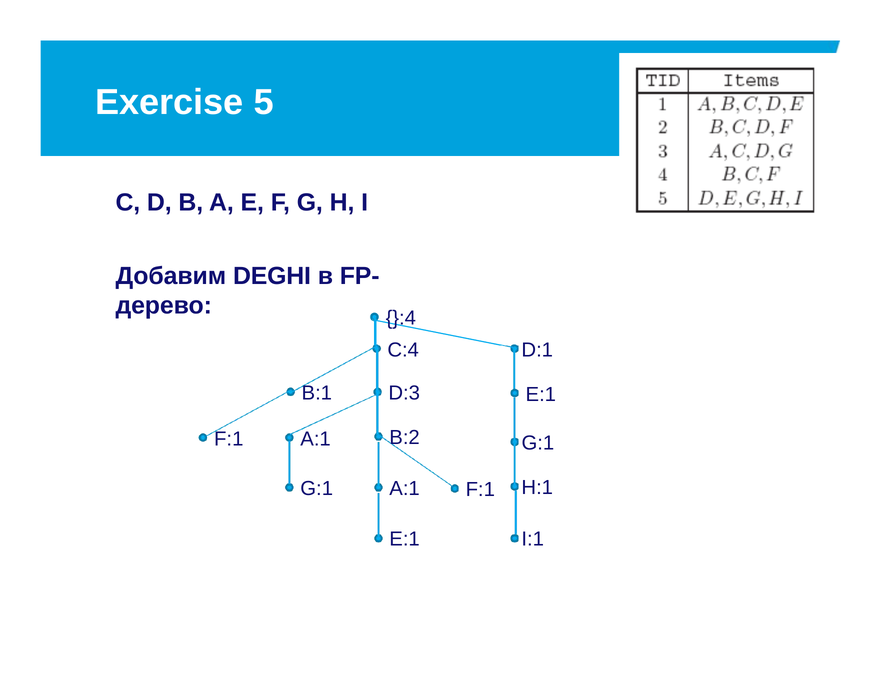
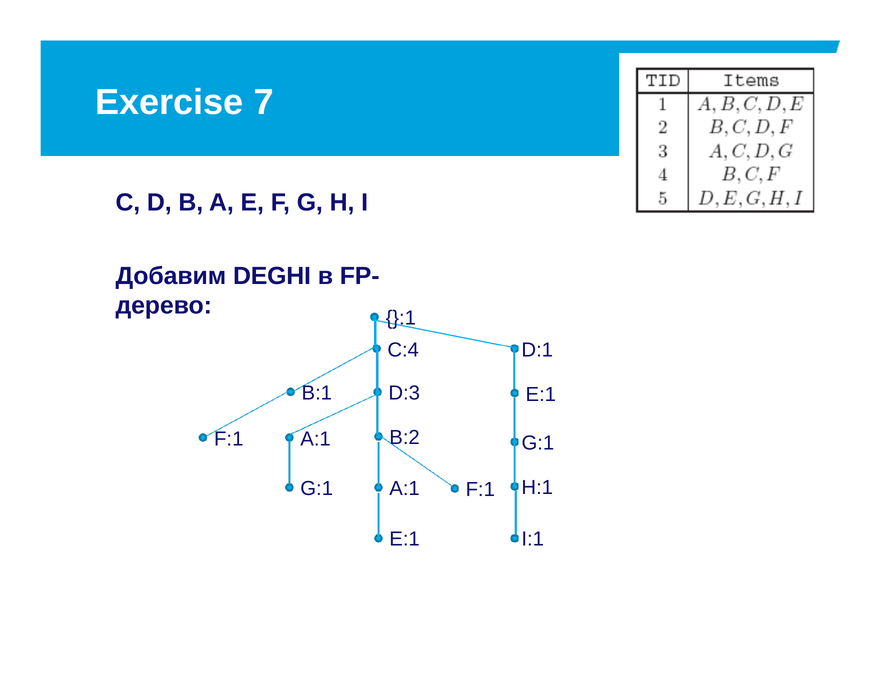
5: 5 -> 7 (264, 102)
}:4: }:4 -> }:1 (401, 318)
